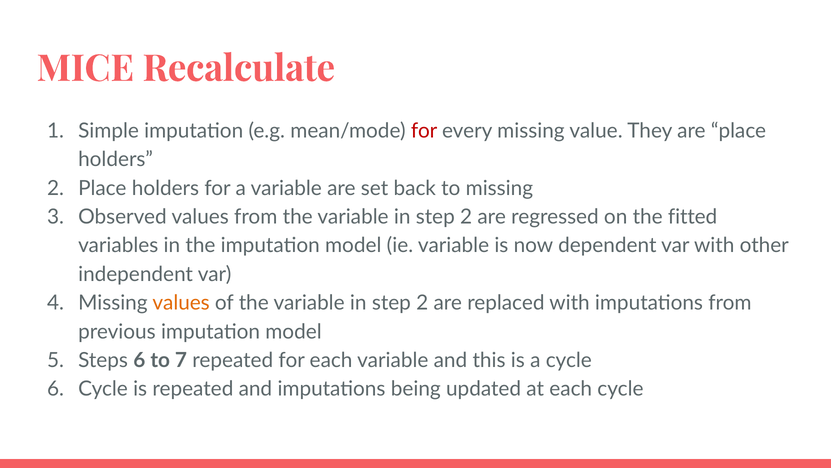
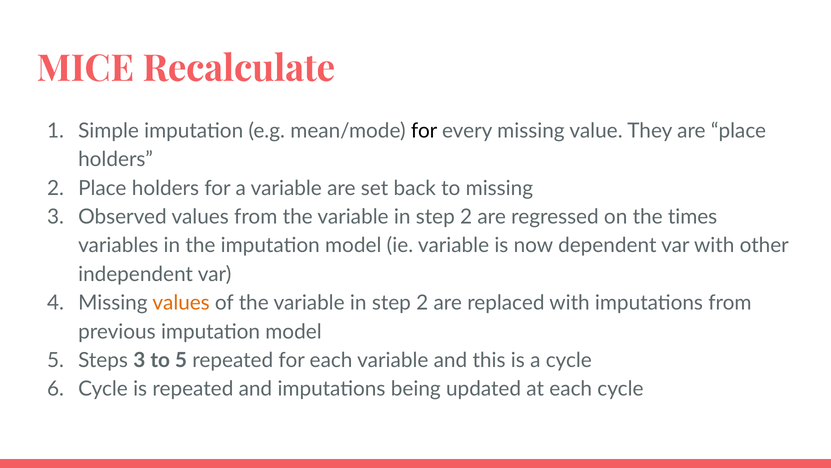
for colour: red -> black (424, 131)
fitted: fitted -> times (693, 217)
Steps 6: 6 -> 3 (139, 360)
to 7: 7 -> 5 (181, 360)
